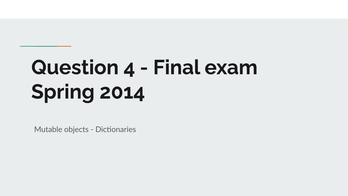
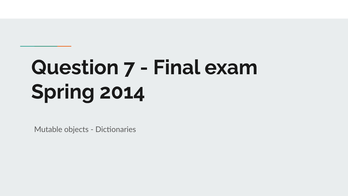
4: 4 -> 7 (129, 67)
